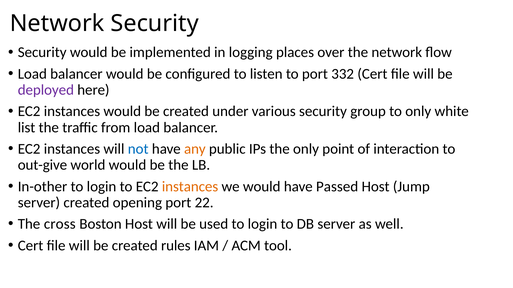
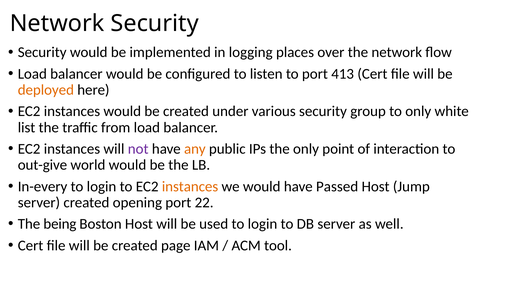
332: 332 -> 413 (343, 74)
deployed colour: purple -> orange (46, 90)
not colour: blue -> purple (138, 149)
In-other: In-other -> In-every (43, 187)
cross: cross -> being (60, 224)
rules: rules -> page (176, 246)
